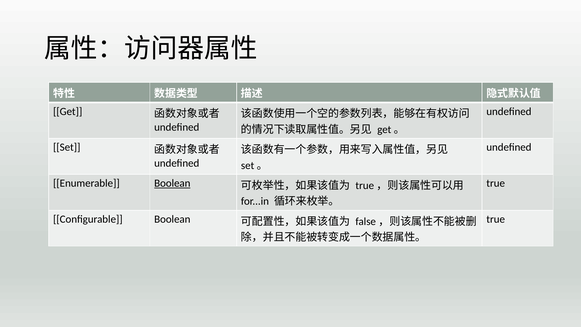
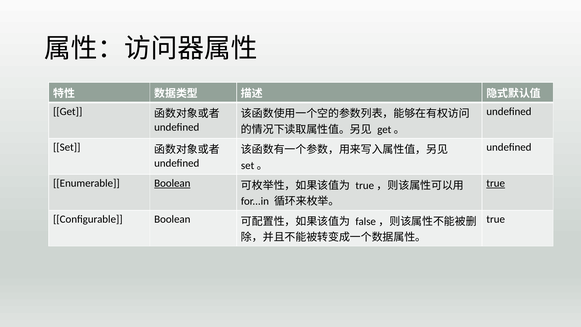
true underline: none -> present (496, 183)
